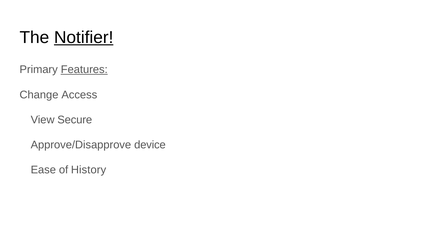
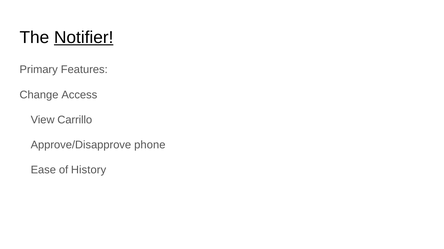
Features underline: present -> none (84, 70)
Secure: Secure -> Carrillo (75, 120)
device: device -> phone (150, 145)
